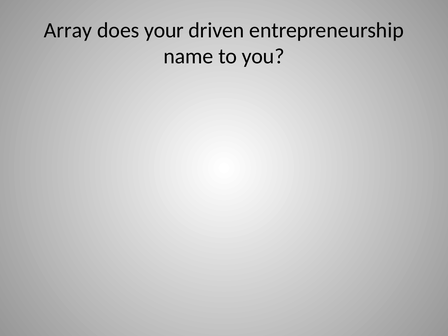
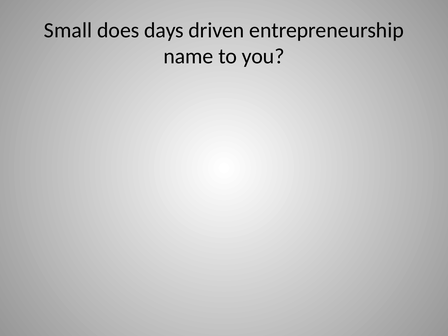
Array: Array -> Small (68, 30)
your: your -> days (164, 30)
